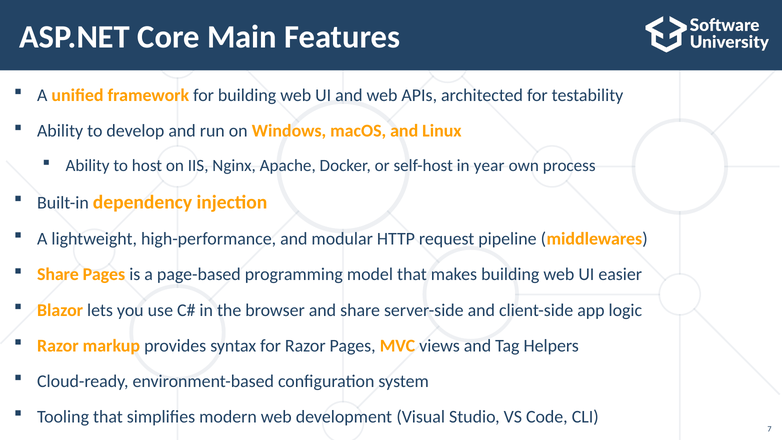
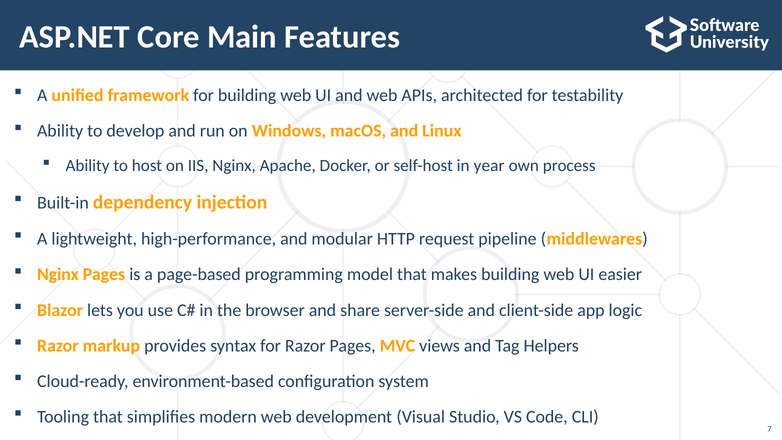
Share: Share -> Nginx (58, 274)
